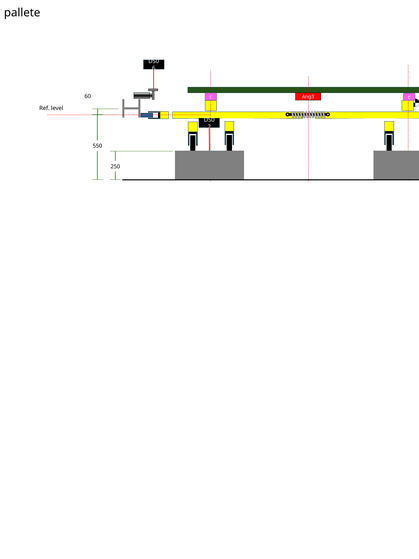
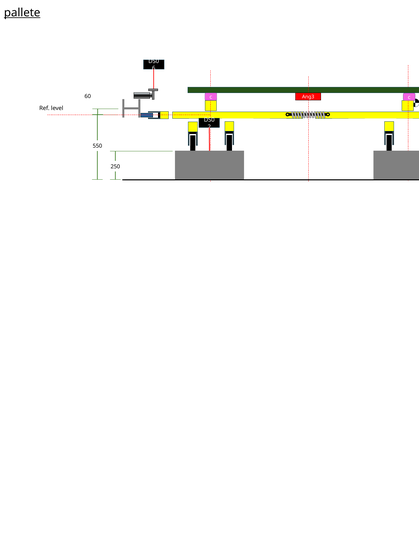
pallete underline: none -> present (22, 13)
